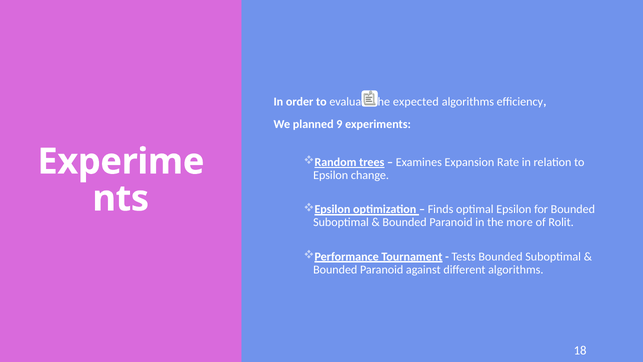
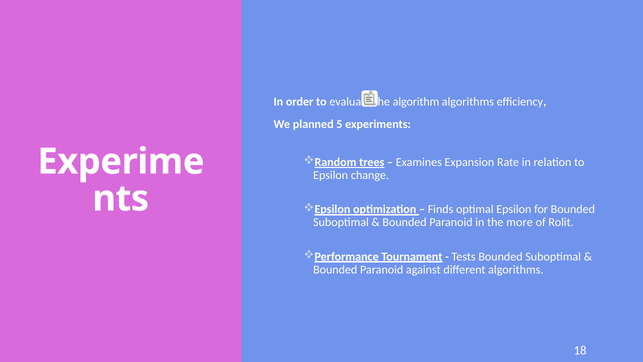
expected: expected -> algorithm (416, 102)
9: 9 -> 5 (339, 124)
